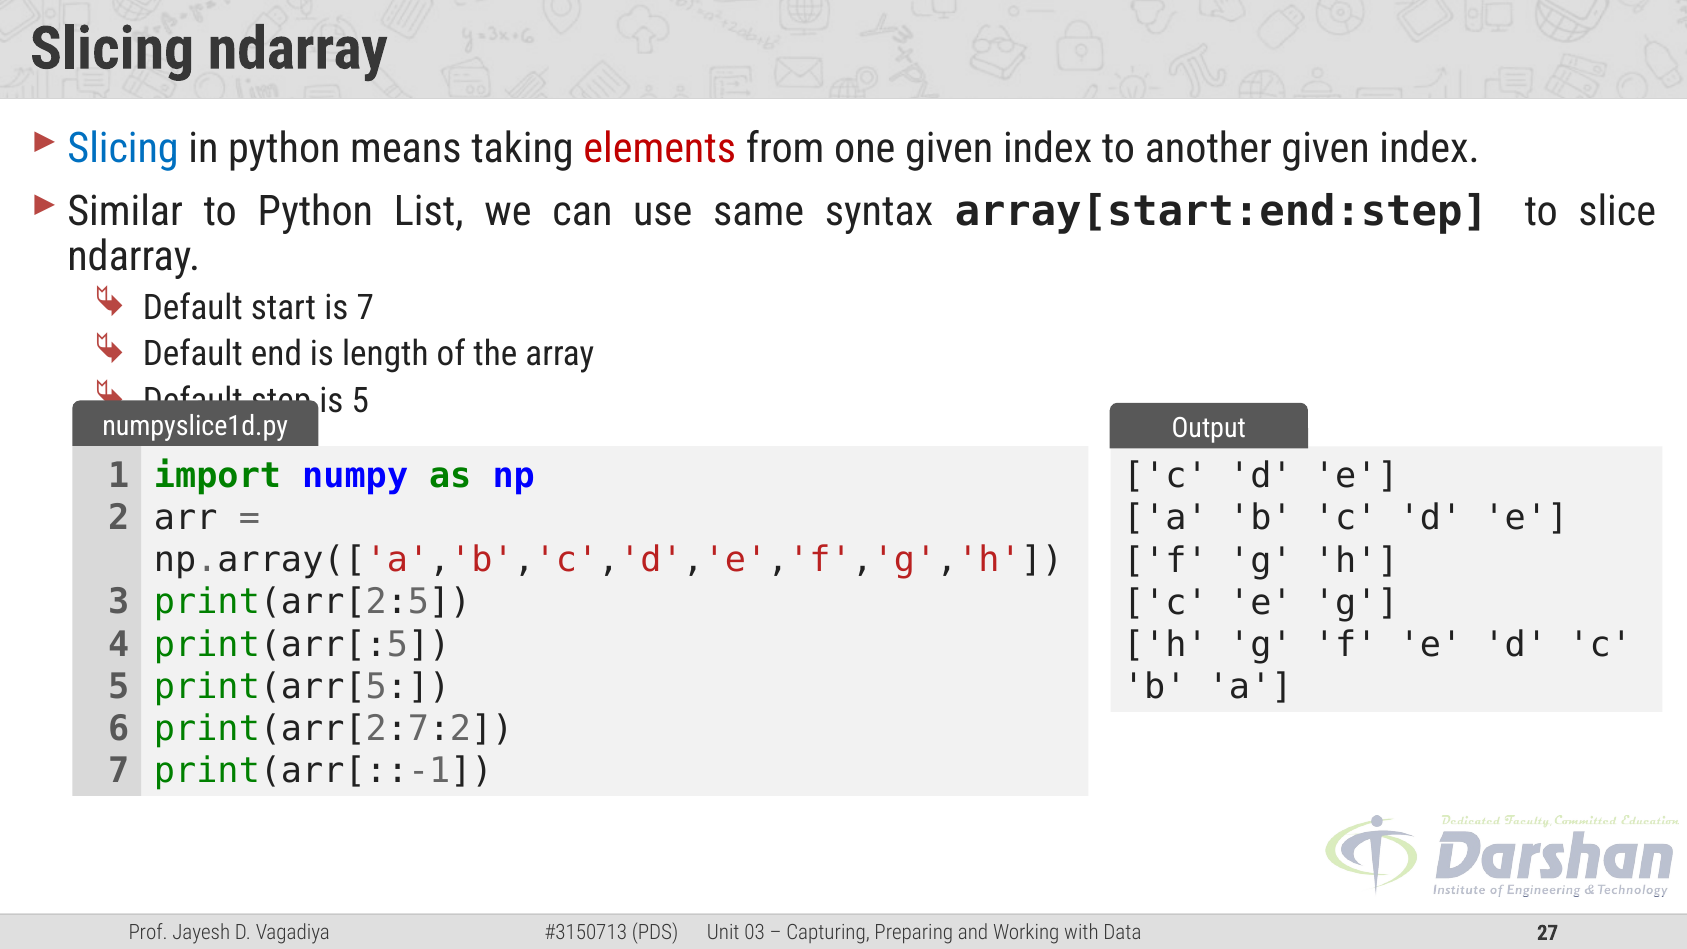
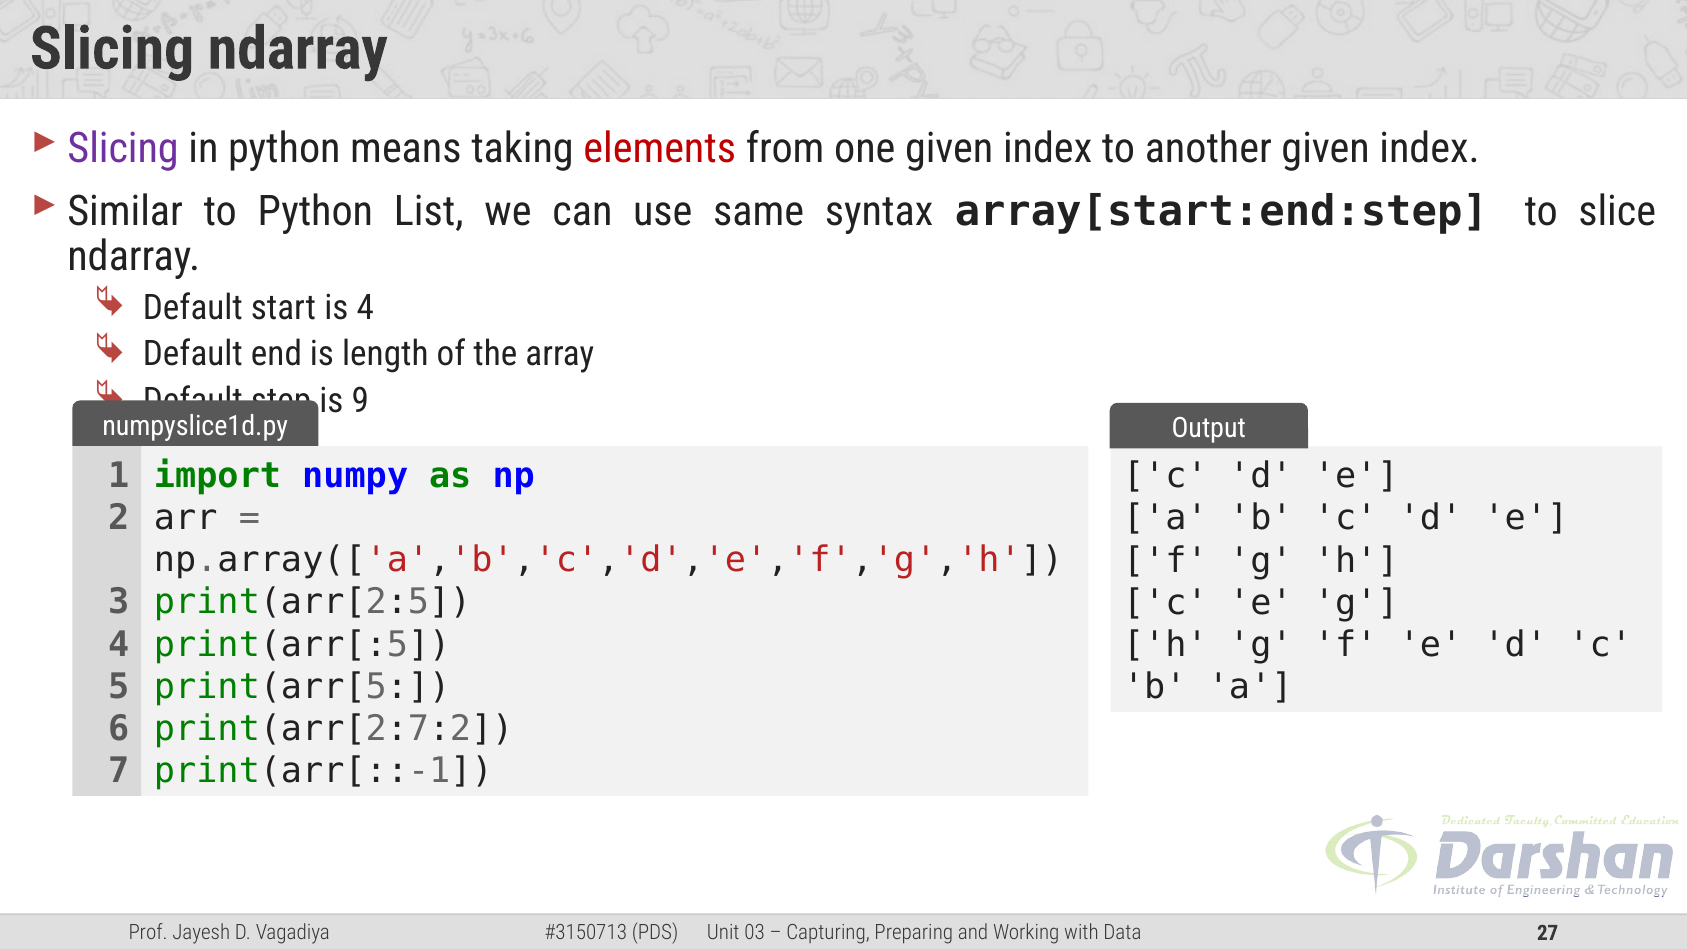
Slicing colour: blue -> purple (123, 148)
is 7: 7 -> 4 (365, 307)
is 5: 5 -> 9 (360, 401)
